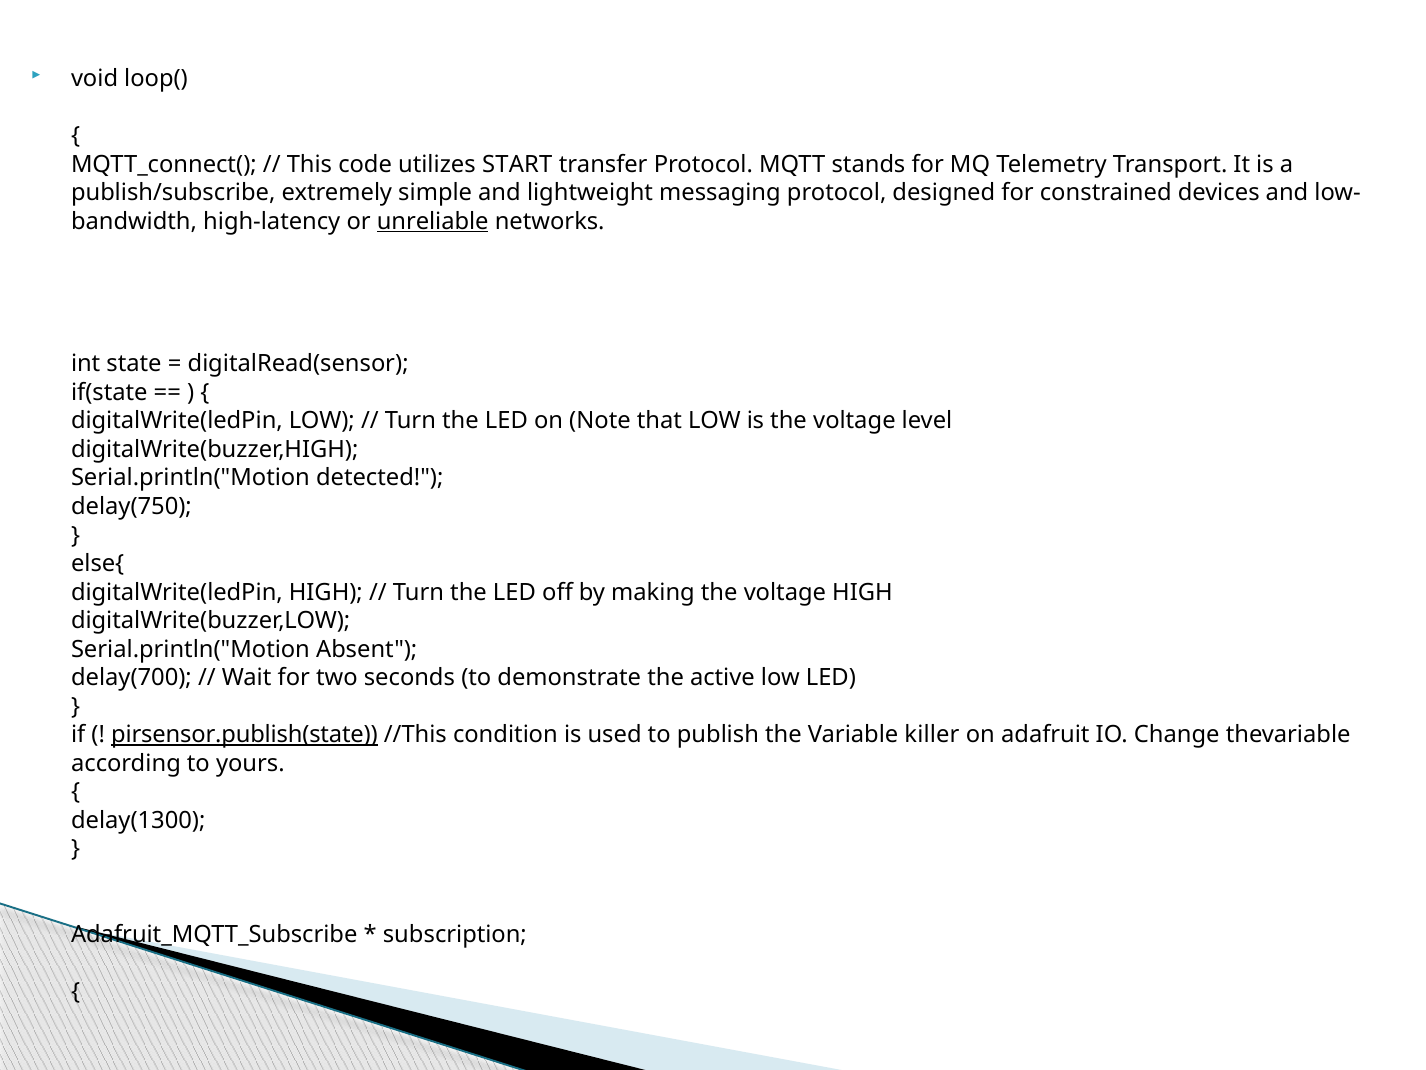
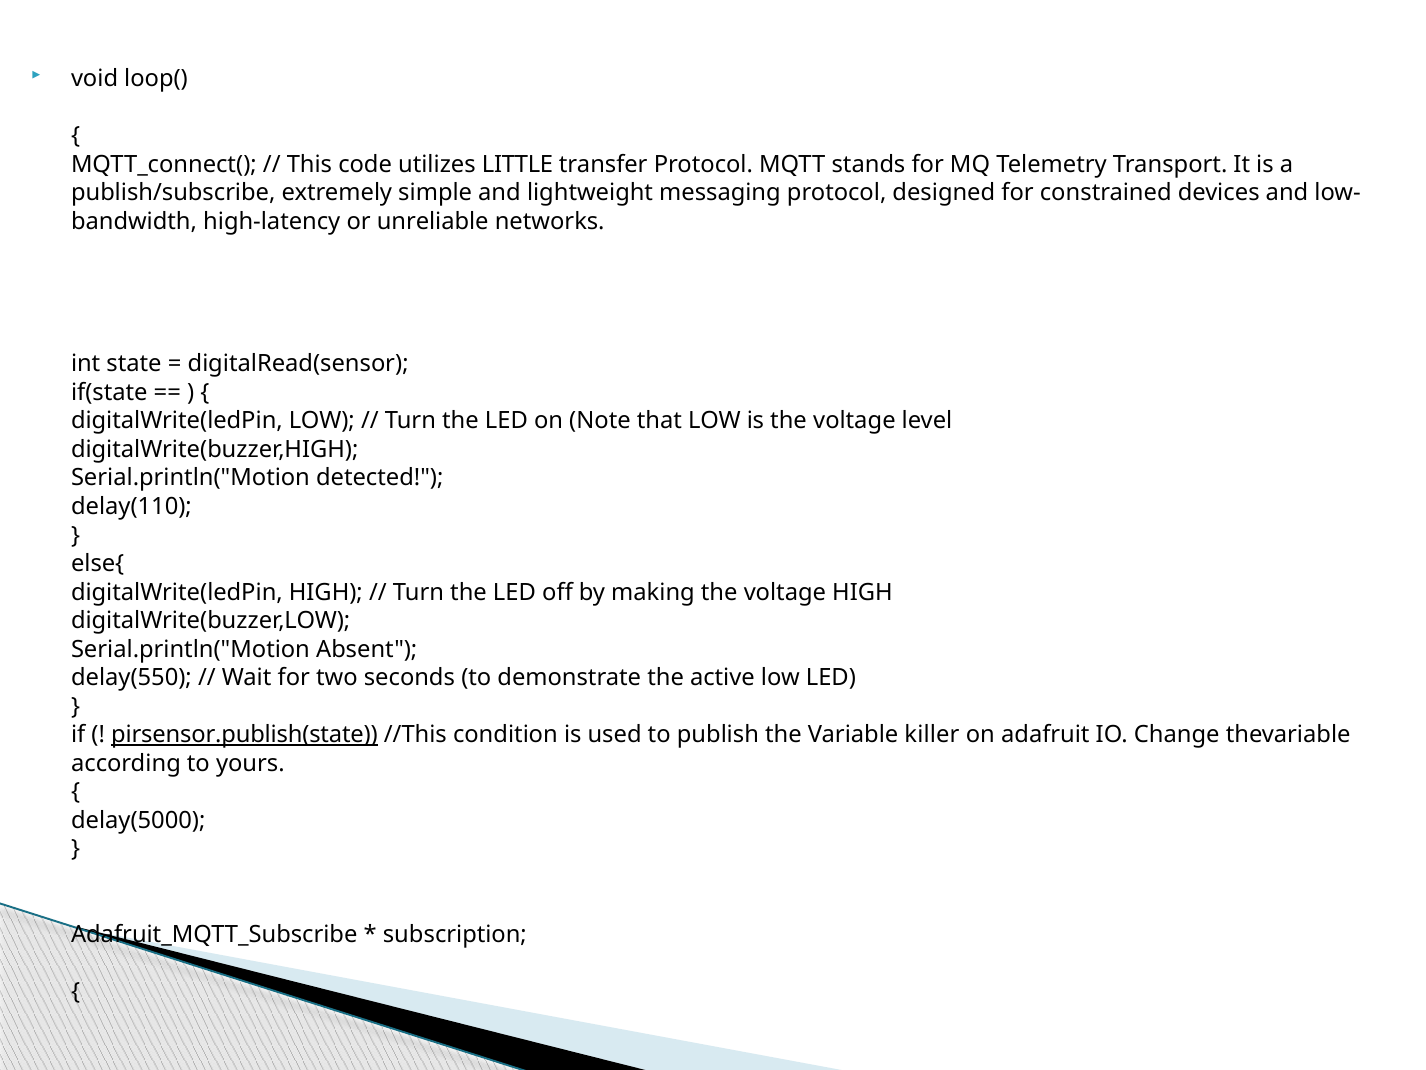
START: START -> LITTLE (517, 164)
unreliable underline: present -> none (433, 221)
delay(750: delay(750 -> delay(110 (131, 506)
delay(700: delay(700 -> delay(550 (131, 678)
delay(1300: delay(1300 -> delay(5000 (138, 820)
